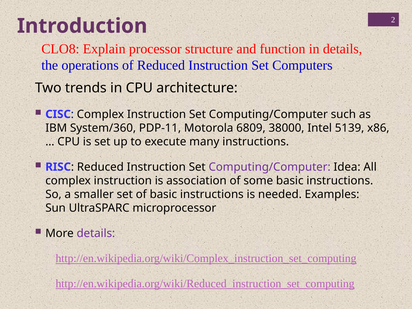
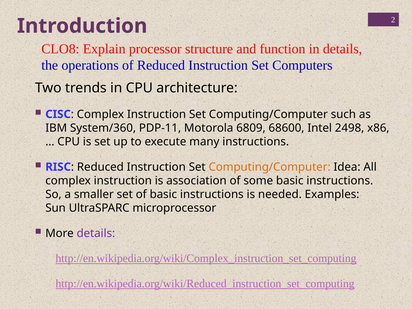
38000: 38000 -> 68600 (286, 128)
5139: 5139 -> 2498 (350, 128)
Computing/Computer colour: purple -> orange (270, 167)
